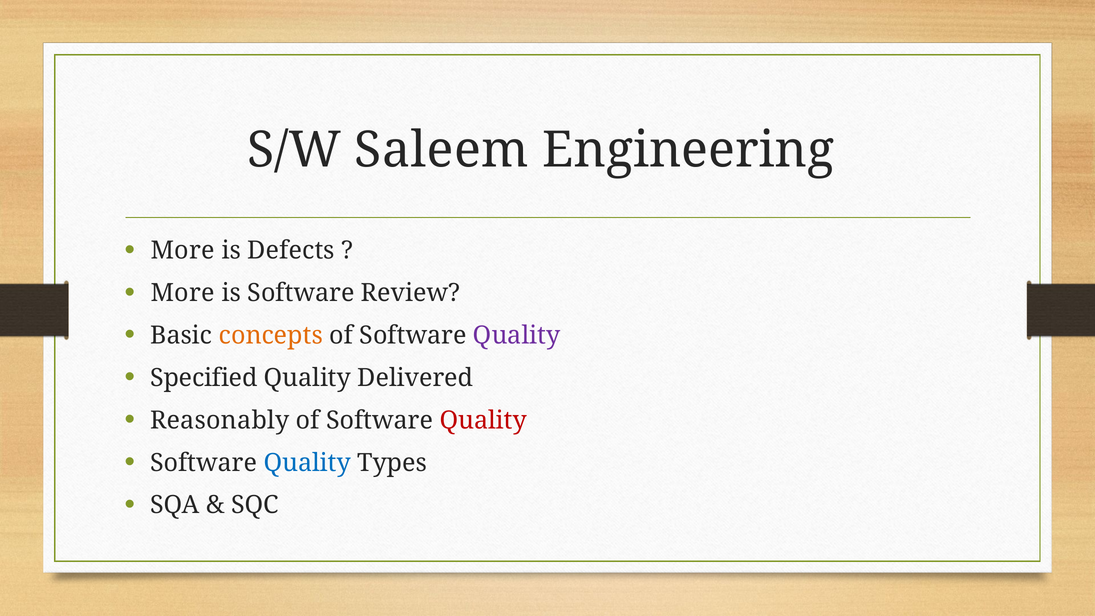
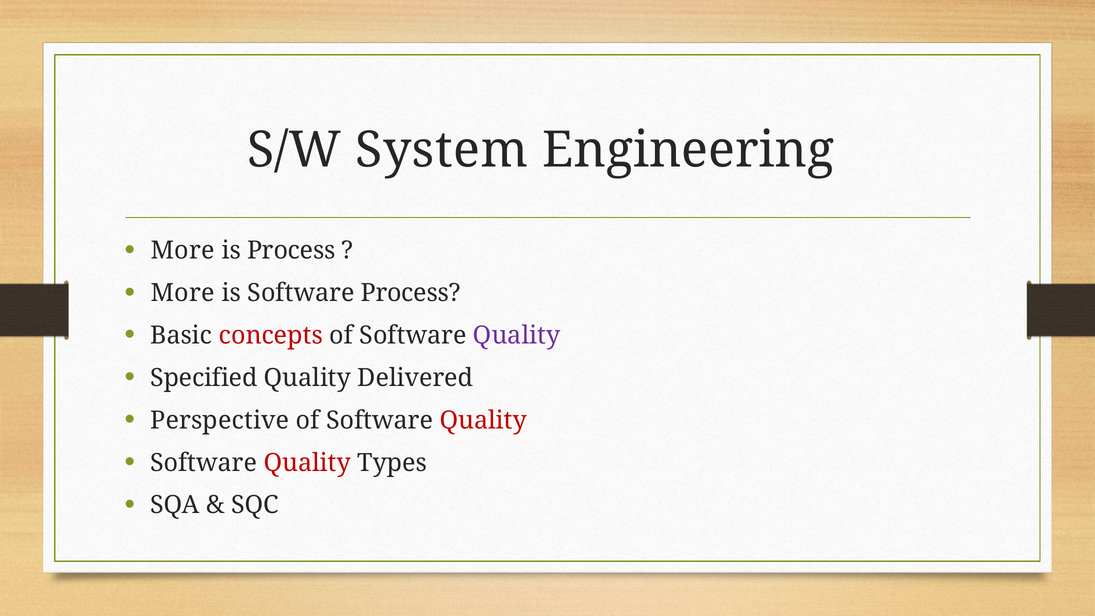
Saleem: Saleem -> System (442, 150)
is Defects: Defects -> Process (291, 251)
Software Review: Review -> Process (411, 293)
concepts colour: orange -> red (271, 335)
Reasonably: Reasonably -> Perspective (220, 420)
Quality colour: blue -> red (307, 463)
